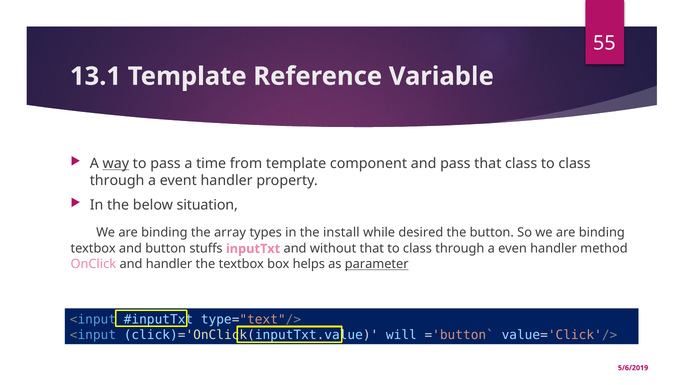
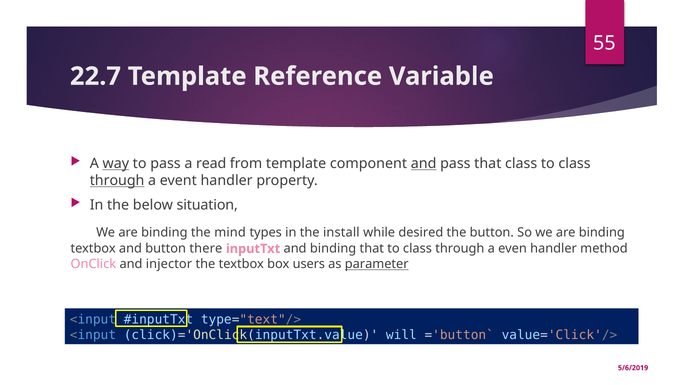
13.1: 13.1 -> 22.7 (96, 76)
time: time -> read (211, 163)
and underline: none -> present (424, 163)
through underline: none -> present (117, 181)
array: array -> mind (230, 232)
stuffs: stuffs -> there (206, 249)
and without: without -> binding (333, 249)
and handler: handler -> injector (169, 264)
helps: helps -> users (309, 264)
